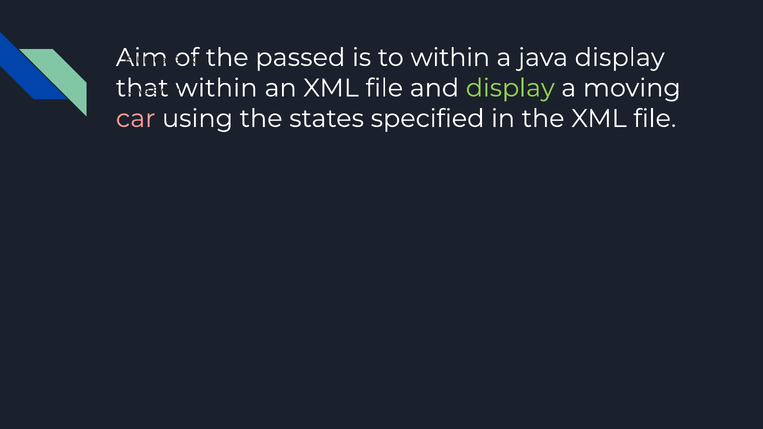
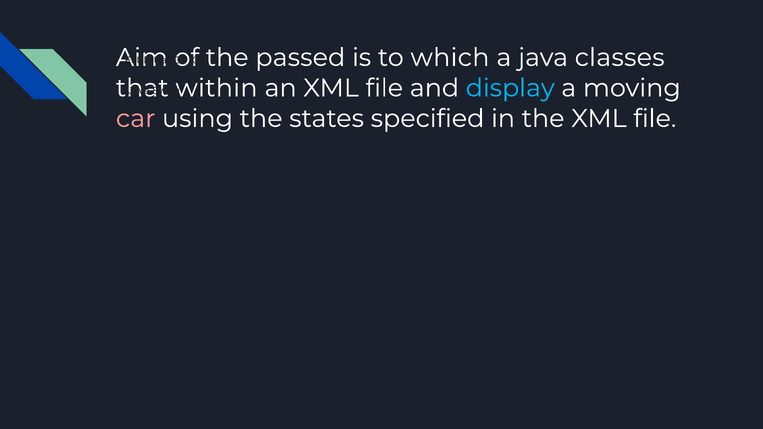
to within: within -> which (450, 58)
java display: display -> classes (620, 58)
display colour: light green -> light blue (510, 88)
